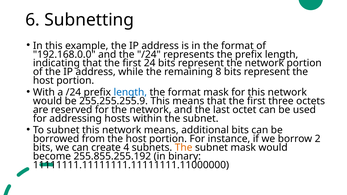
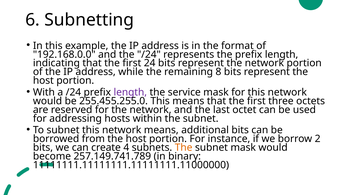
length colour: blue -> purple (130, 92)
format: format -> service (184, 92)
255.255.255.9: 255.255.255.9 -> 255.455.255.0 (114, 101)
255.855.255.192: 255.855.255.192 -> 257.149.741.789 (112, 156)
